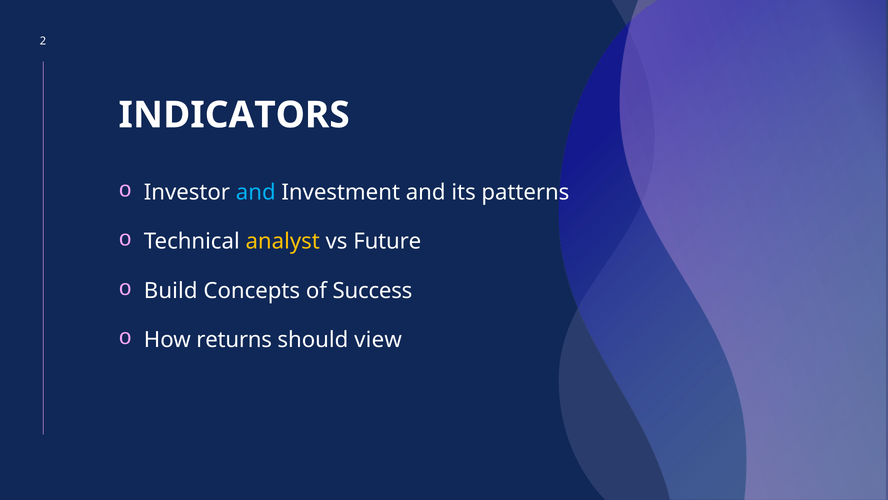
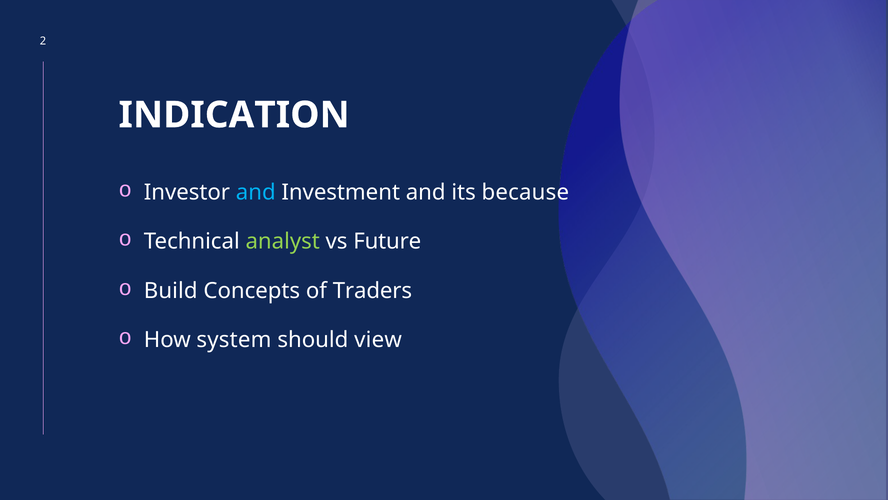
INDICATORS: INDICATORS -> INDICATION (234, 115)
patterns: patterns -> because (525, 192)
analyst colour: yellow -> light green (283, 241)
Success: Success -> Traders (372, 290)
returns: returns -> system (234, 340)
